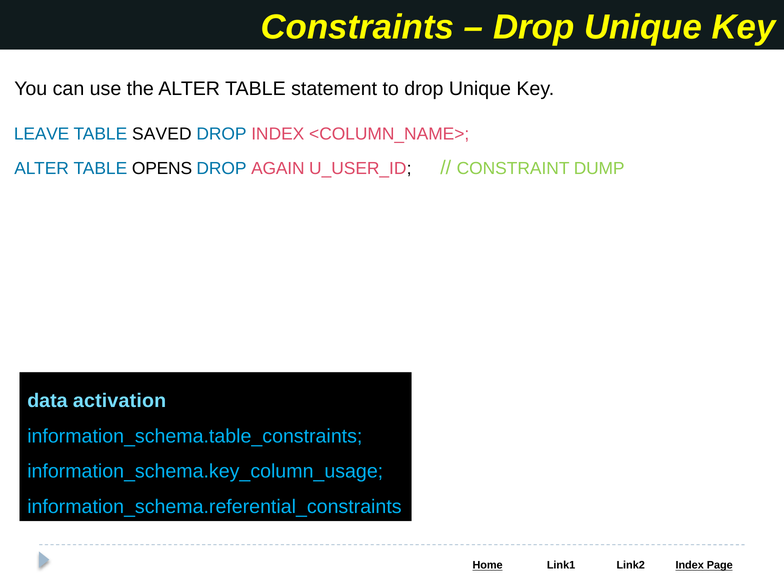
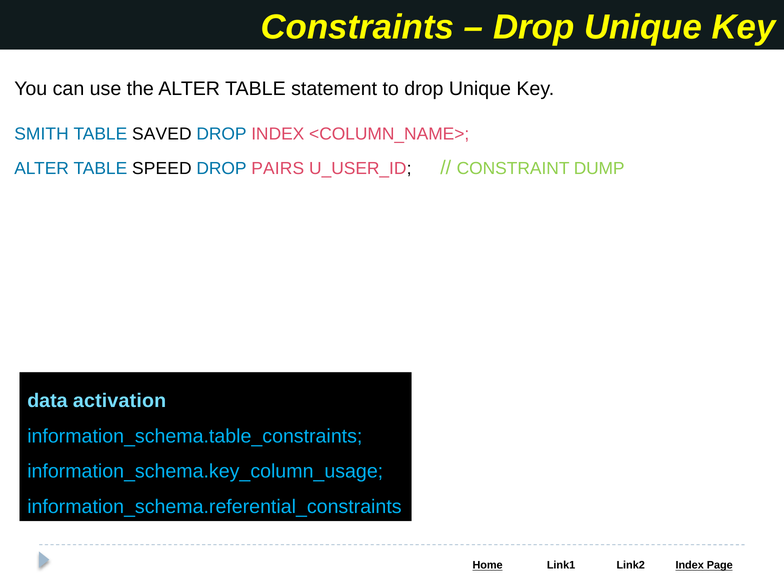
LEAVE: LEAVE -> SMITH (42, 134)
OPENS: OPENS -> SPEED (162, 169)
AGAIN: AGAIN -> PAIRS (278, 169)
